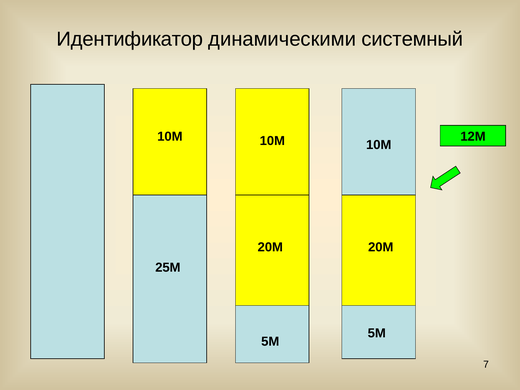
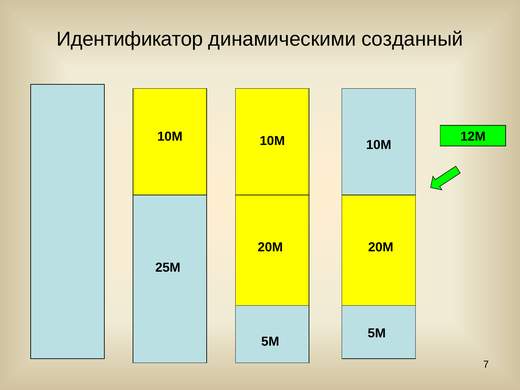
системный: системный -> созданный (412, 39)
